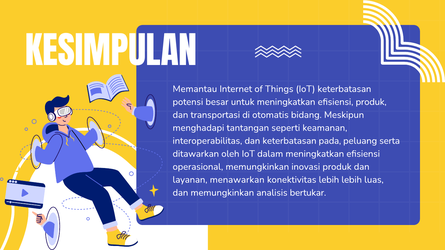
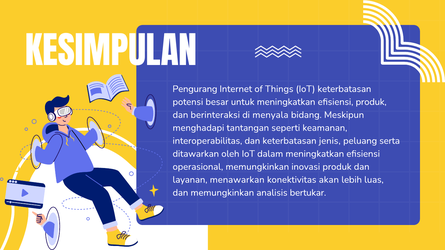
Memantau: Memantau -> Pengurang (195, 89)
transportasi: transportasi -> berinteraksi (215, 115)
otomatis: otomatis -> menyala (270, 115)
pada: pada -> jenis (330, 141)
konektivitas lebih: lebih -> akan (329, 180)
